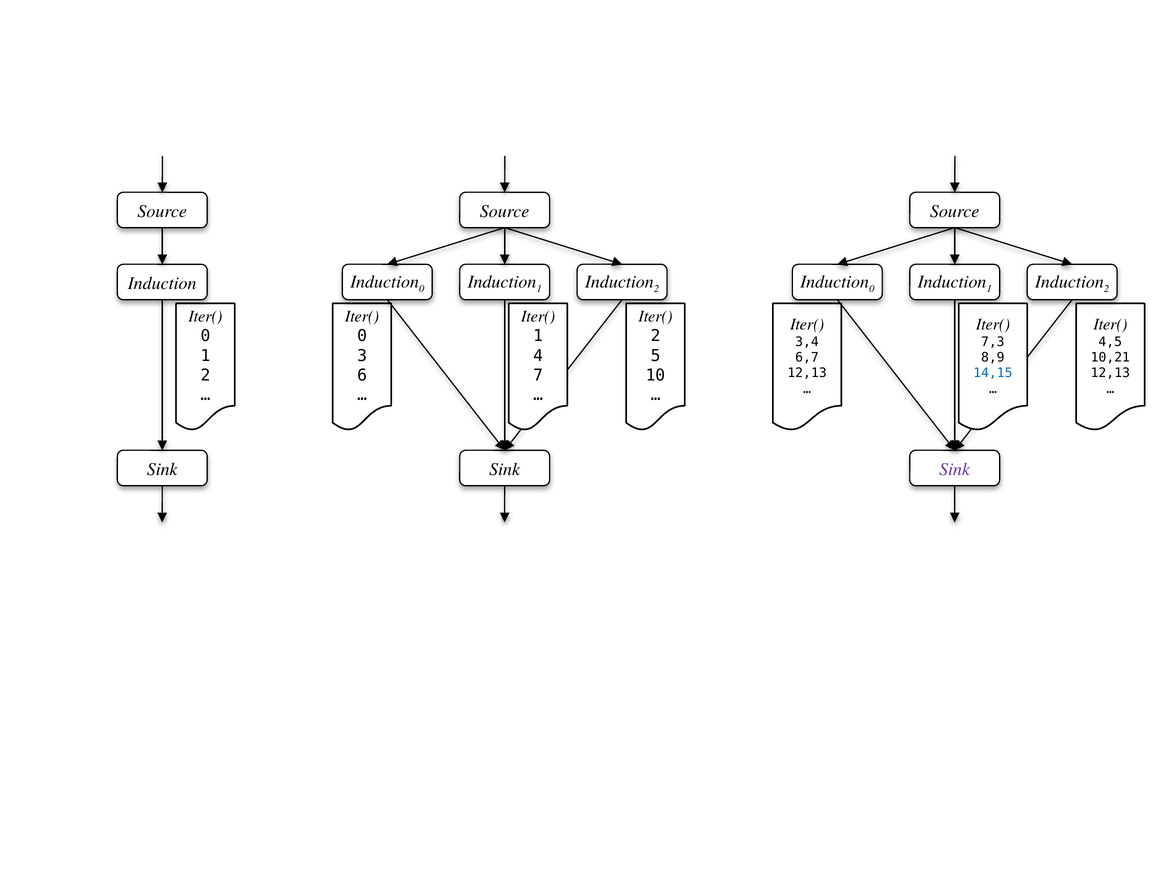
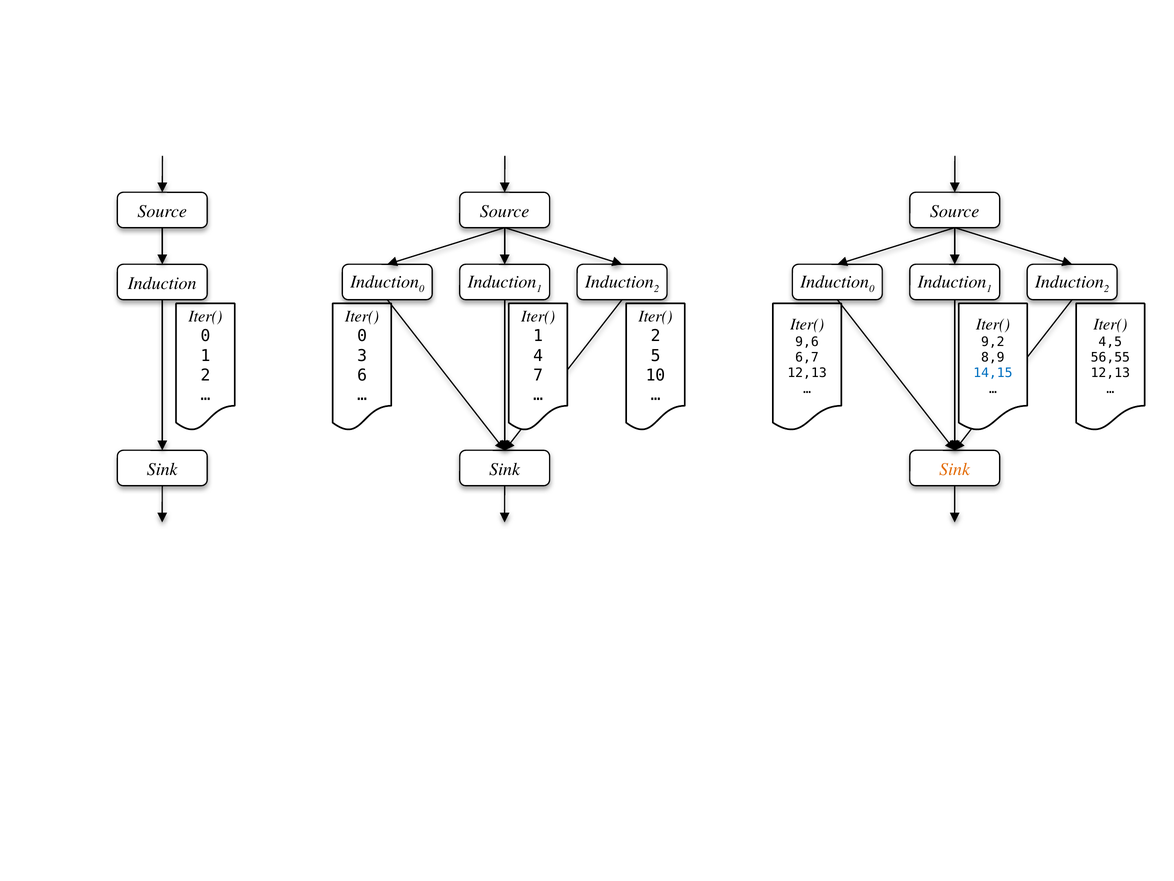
3,4: 3,4 -> 9,6 (807, 342)
7,3: 7,3 -> 9,2 (993, 342)
10,21: 10,21 -> 56,55 (1110, 357)
Sink colour: purple -> orange (955, 469)
